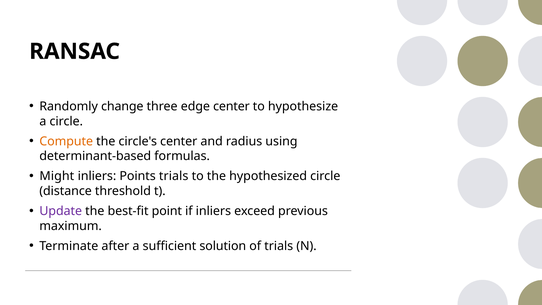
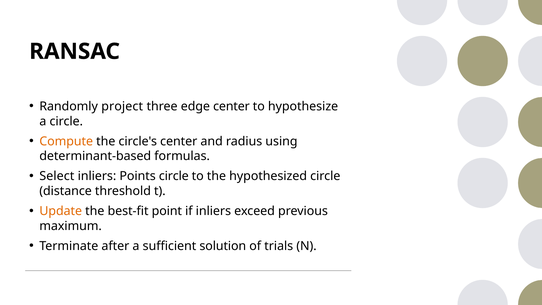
change: change -> project (122, 106)
Might: Might -> Select (57, 176)
Points trials: trials -> circle (174, 176)
Update colour: purple -> orange (61, 211)
